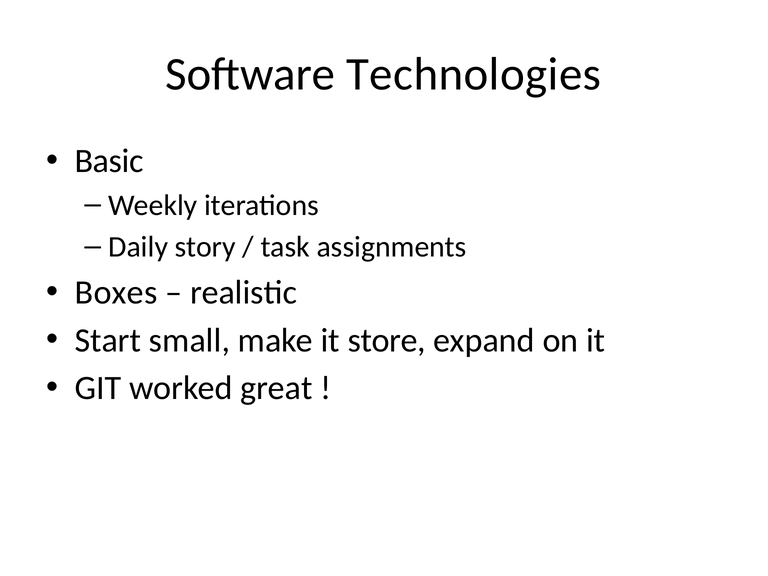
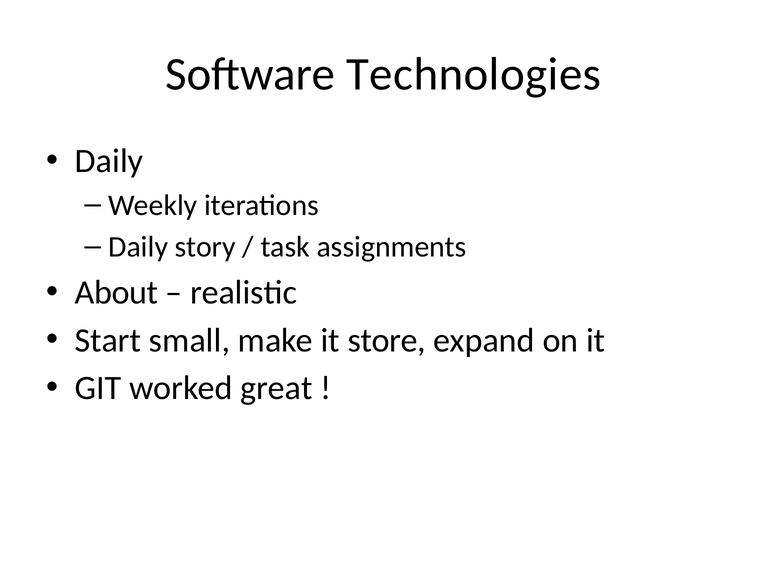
Basic: Basic -> Daily (109, 161)
Boxes: Boxes -> About (116, 293)
